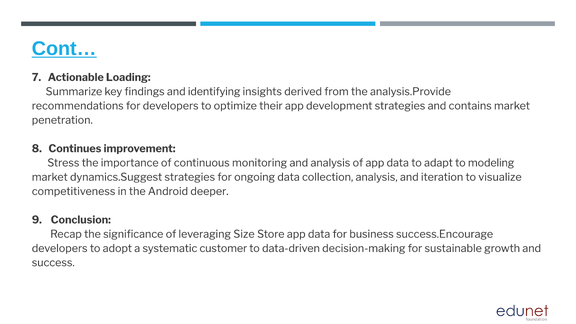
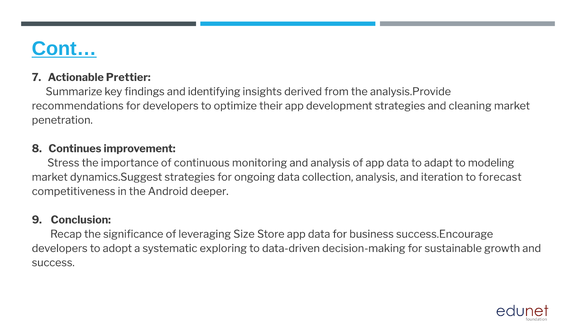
Loading: Loading -> Prettier (128, 77)
contains: contains -> cleaning (470, 106)
visualize: visualize -> forecast (500, 177)
customer: customer -> exploring (223, 248)
